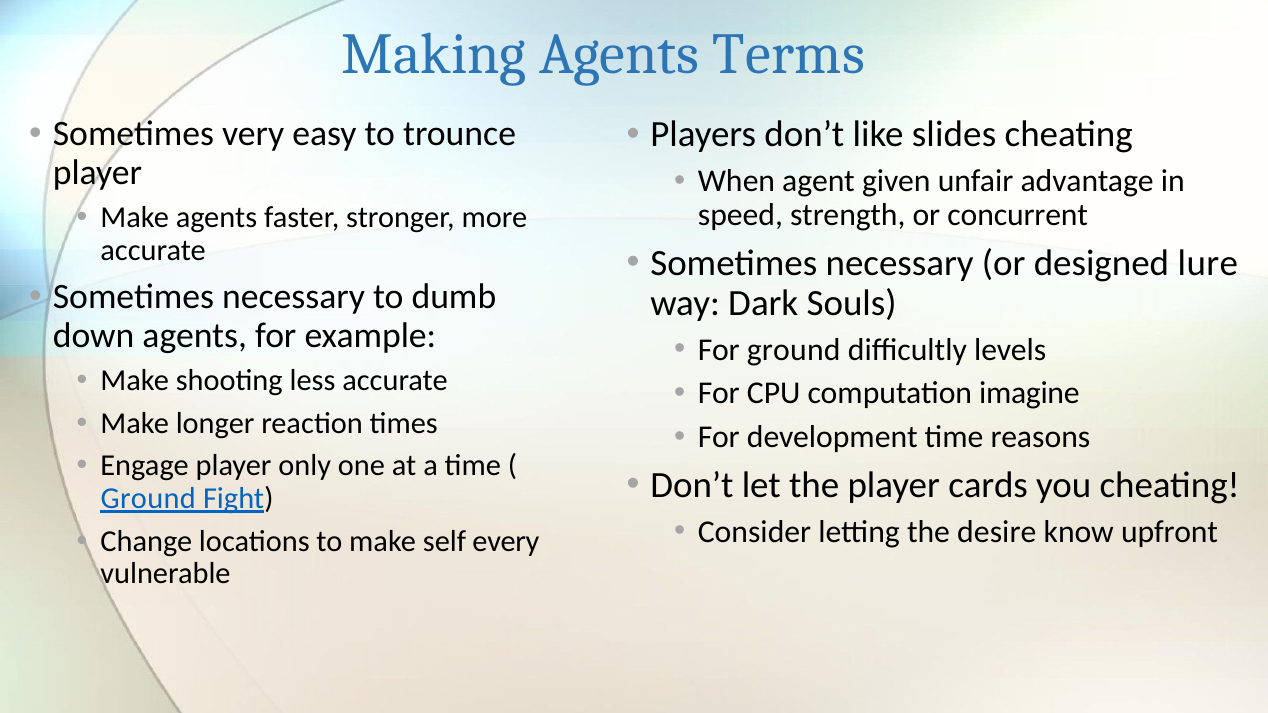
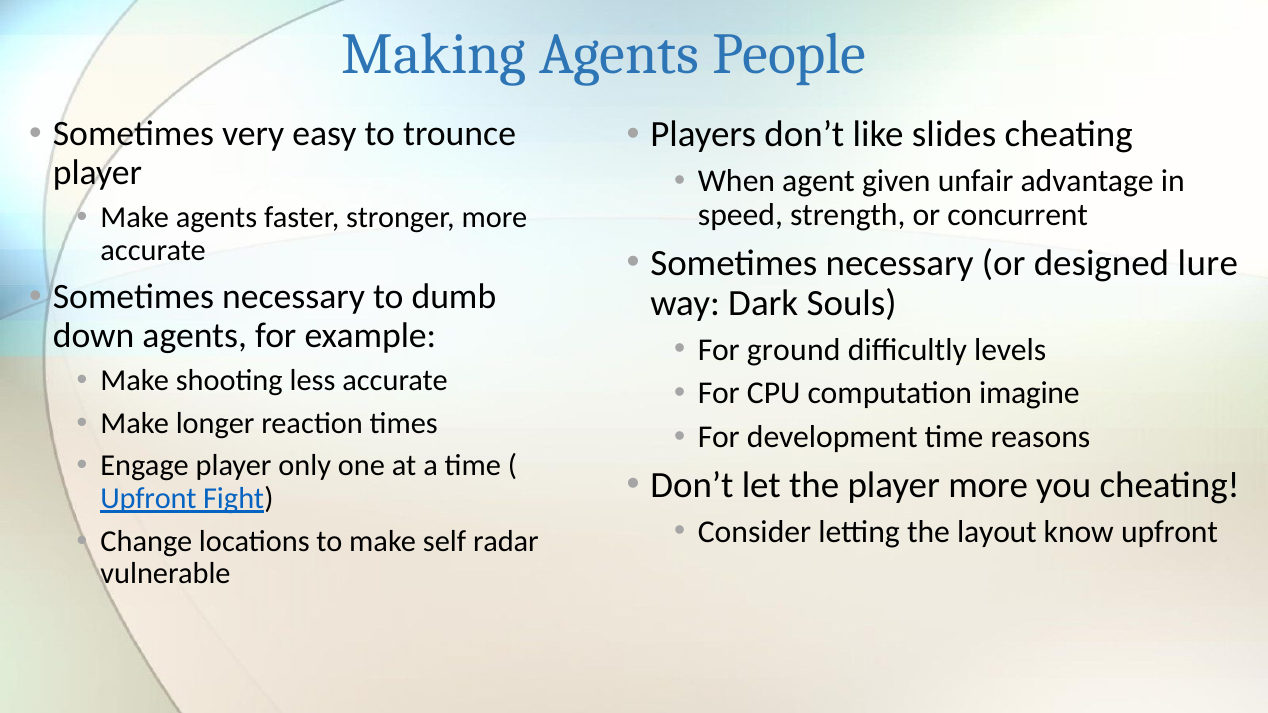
Terms: Terms -> People (789, 54)
player cards: cards -> more (988, 485)
Ground: Ground -> Upfront (148, 499)
desire: desire -> layout (997, 532)
every: every -> radar (506, 541)
